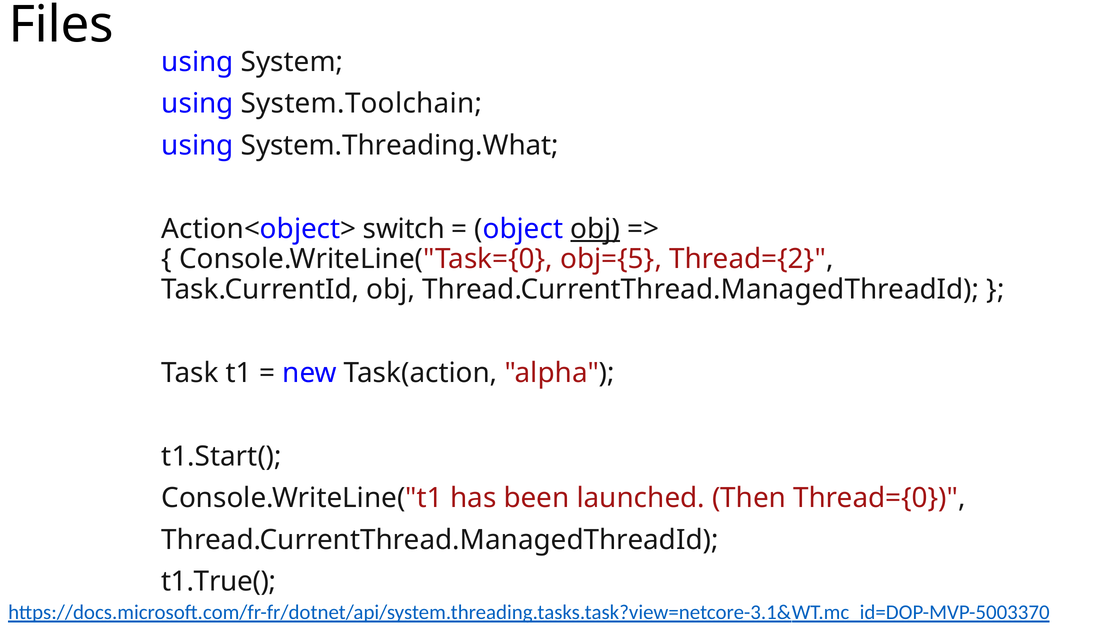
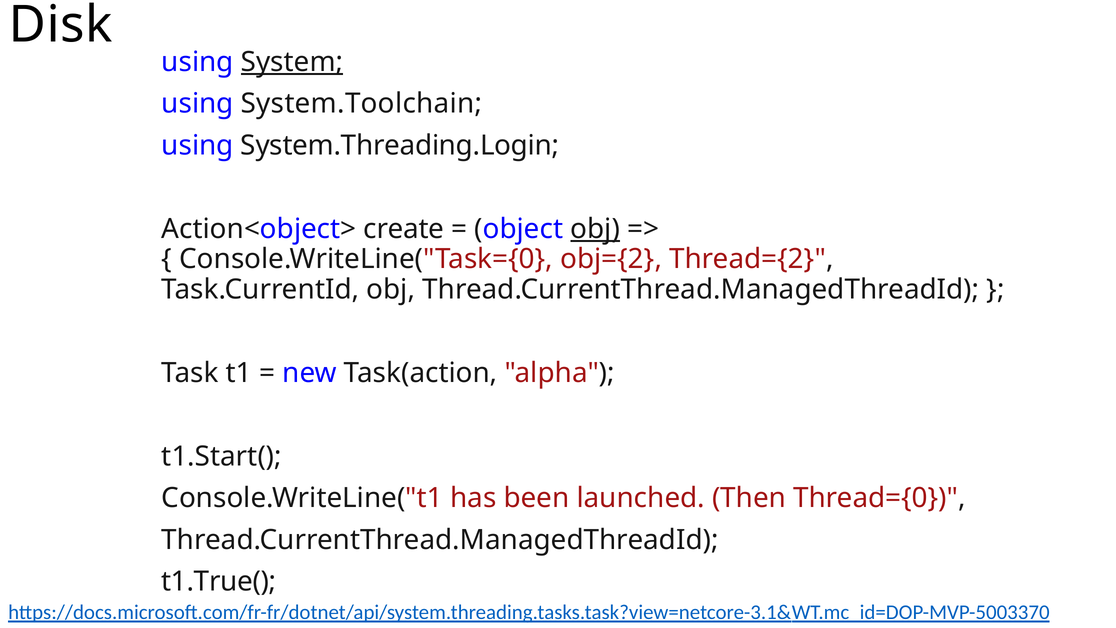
Files: Files -> Disk (61, 25)
System underline: none -> present (292, 62)
System.Threading.What: System.Threading.What -> System.Threading.Login (400, 145)
switch: switch -> create (404, 229)
obj={5: obj={5 -> obj={2 (611, 259)
